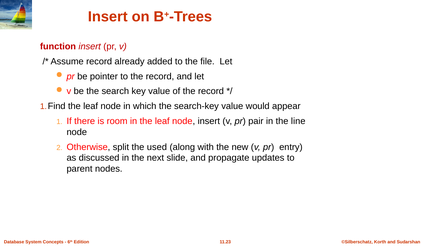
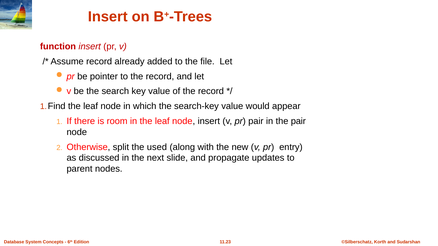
the line: line -> pair (298, 121)
